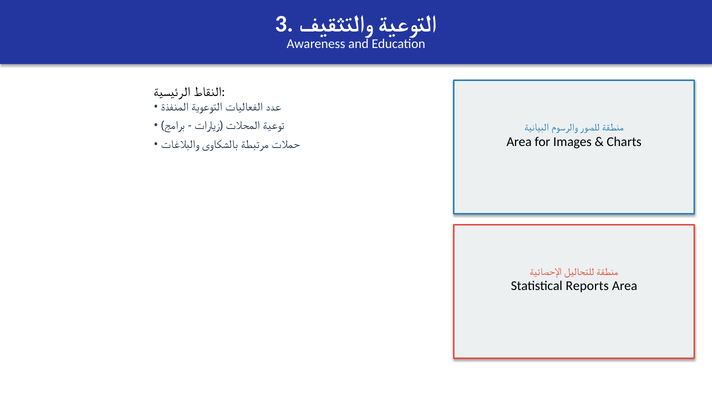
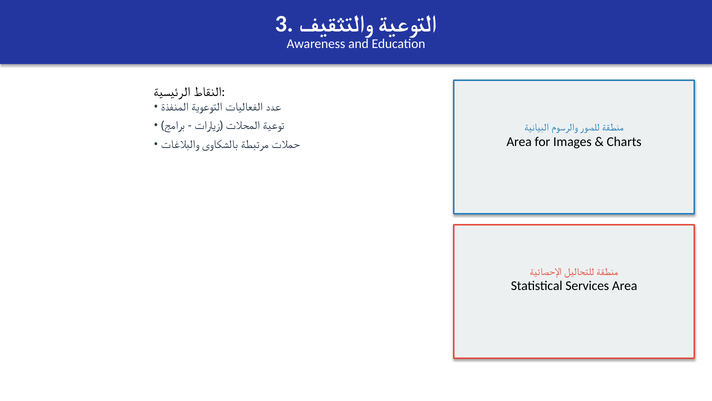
Reports: Reports -> Services (587, 286)
